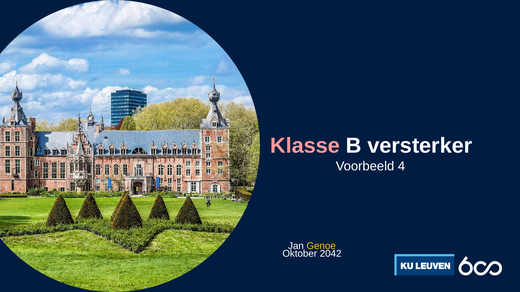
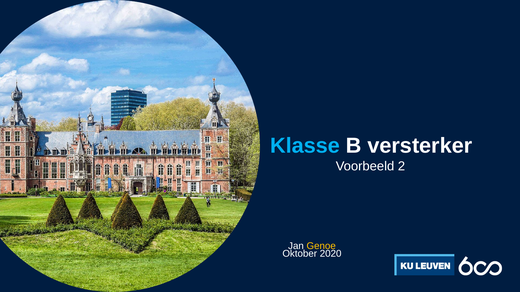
Klasse colour: pink -> light blue (305, 146)
4: 4 -> 2 (402, 167)
2042: 2042 -> 2020 (331, 254)
